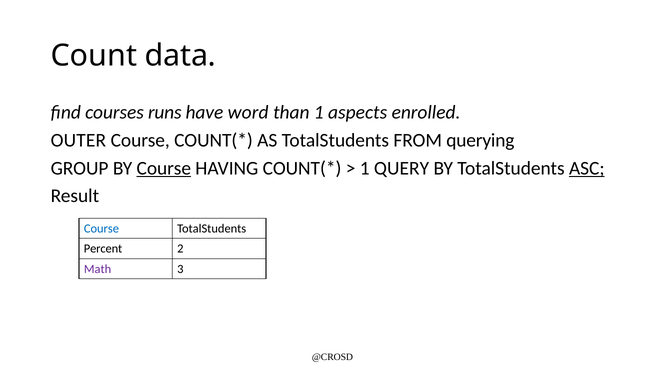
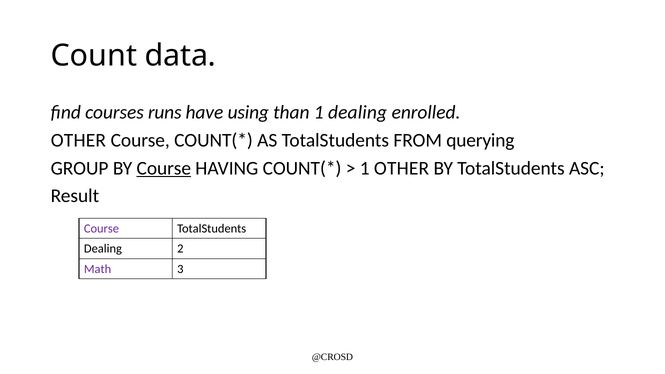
word: word -> using (248, 112)
1 aspects: aspects -> dealing (358, 112)
OUTER: OUTER -> OTHER (78, 140)
1 QUERY: QUERY -> OTHER (402, 168)
ASC underline: present -> none (587, 168)
Course colour: blue -> purple (101, 229)
Percent: Percent -> Dealing (103, 249)
